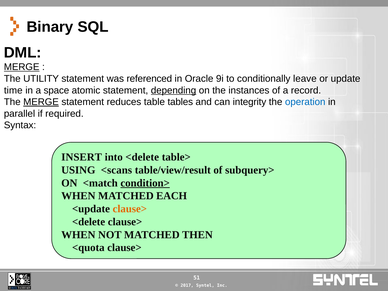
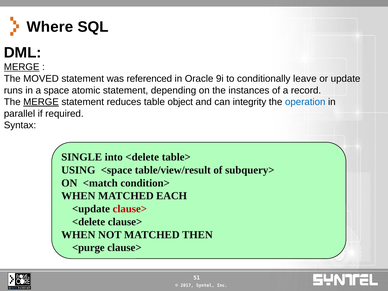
Binary: Binary -> Where (50, 27)
UTILITY: UTILITY -> MOVED (41, 79)
time: time -> runs (13, 90)
depending underline: present -> none (174, 90)
tables: tables -> object (180, 102)
INSERT: INSERT -> SINGLE (82, 157)
<scans: <scans -> <space (116, 170)
condition> underline: present -> none (145, 183)
clause> colour: orange -> red (130, 209)
<quota: <quota -> <purge (88, 248)
